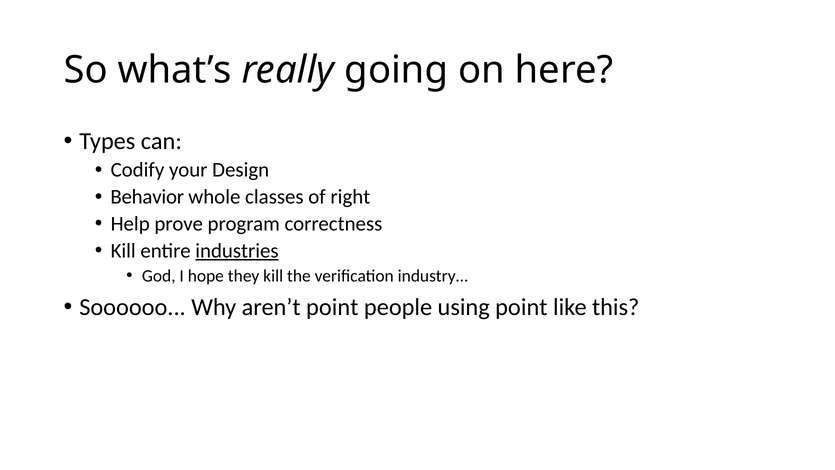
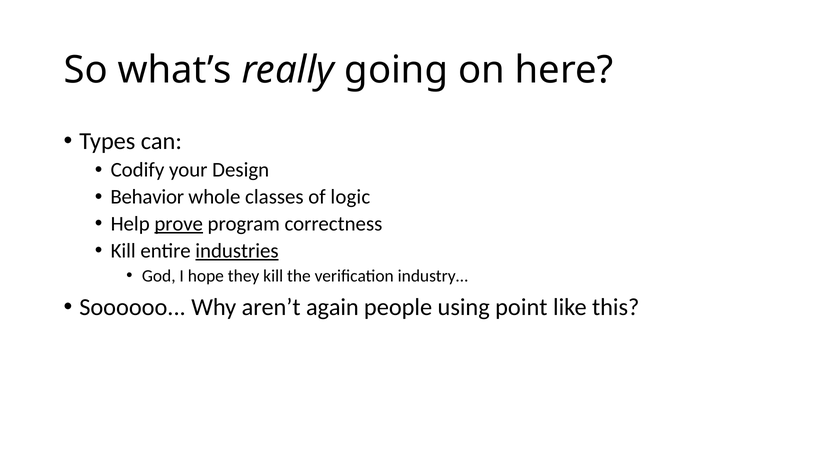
right: right -> logic (350, 197)
prove underline: none -> present (179, 224)
aren’t point: point -> again (332, 307)
